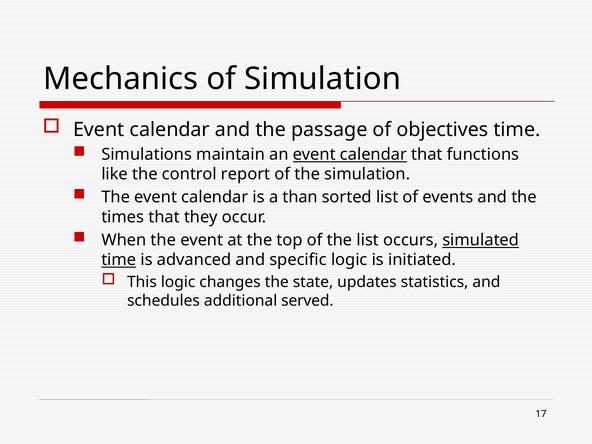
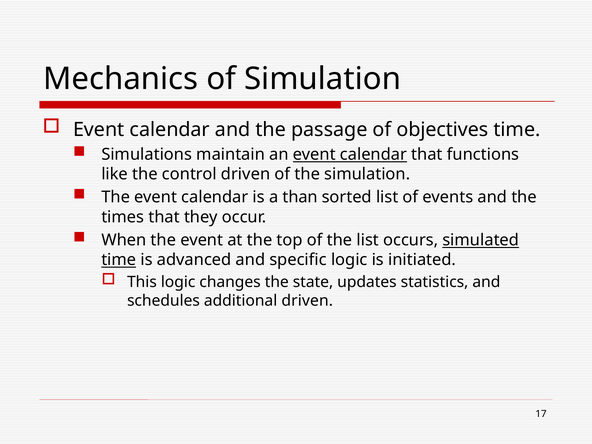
control report: report -> driven (246, 174)
additional served: served -> driven (307, 301)
